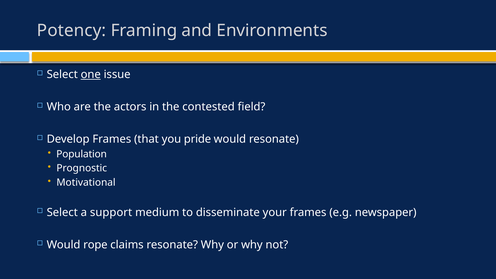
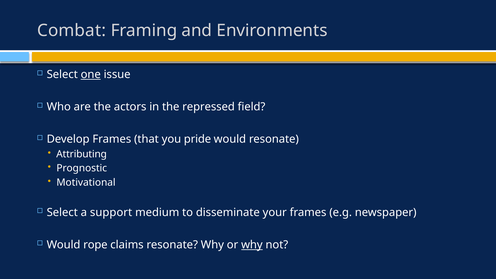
Potency: Potency -> Combat (72, 31)
contested: contested -> repressed (209, 107)
Population: Population -> Attributing (82, 154)
why underline: none -> present (252, 245)
